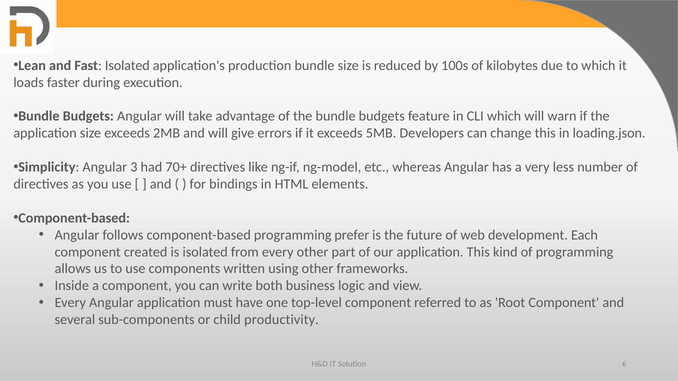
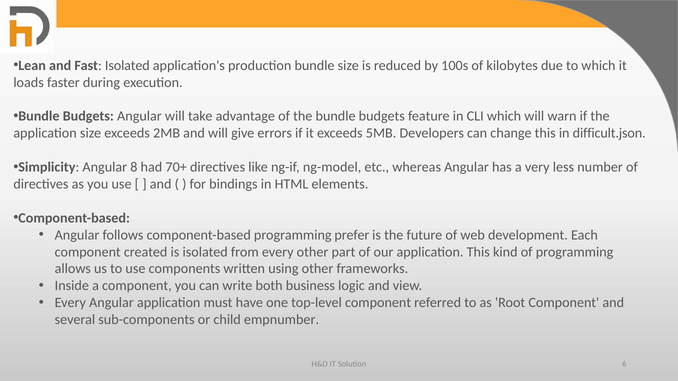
loading.json: loading.json -> difficult.json (609, 133)
3: 3 -> 8 (134, 167)
productivity: productivity -> empnumber (282, 320)
